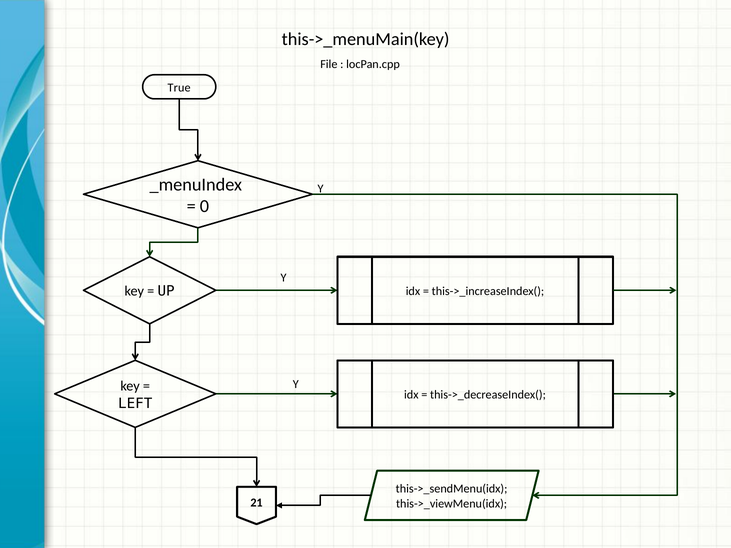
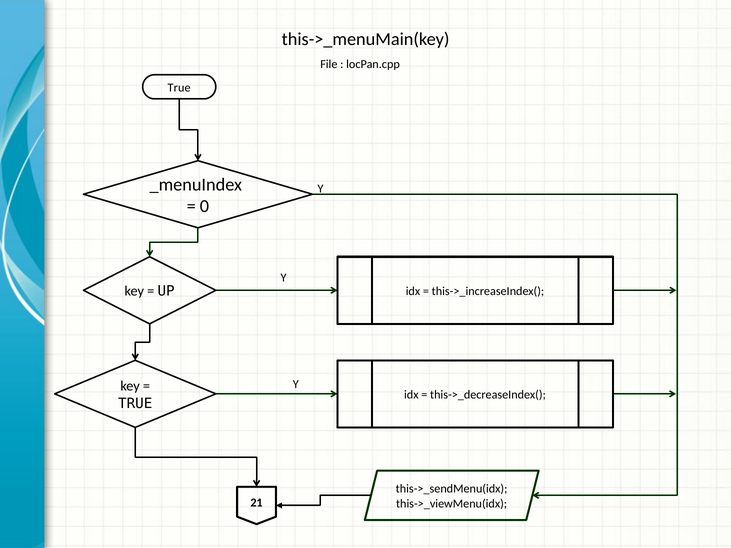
LEFT: LEFT -> TRUE (135, 404)
